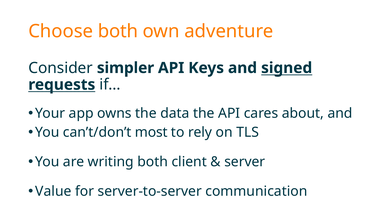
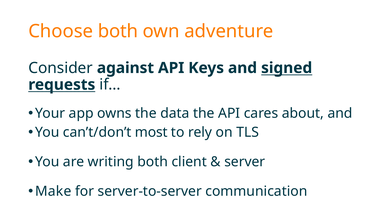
simpler: simpler -> against (125, 68)
Value: Value -> Make (53, 191)
